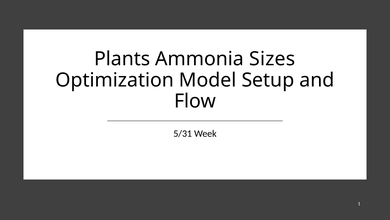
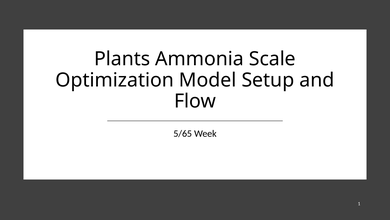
Sizes: Sizes -> Scale (272, 59)
5/31: 5/31 -> 5/65 (183, 133)
